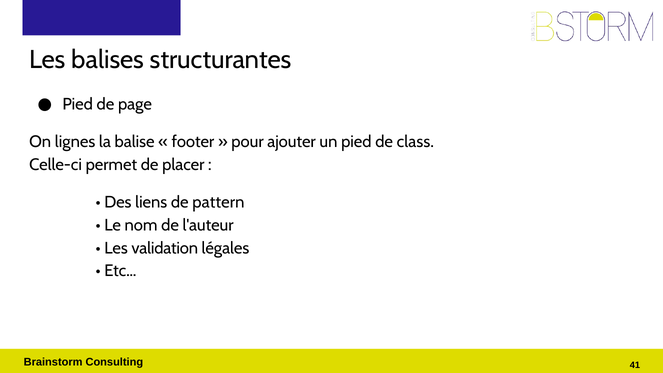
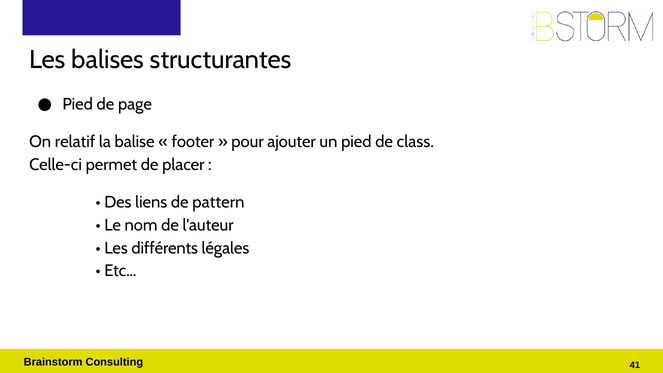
lignes: lignes -> relatif (75, 142)
validation: validation -> différents (165, 248)
